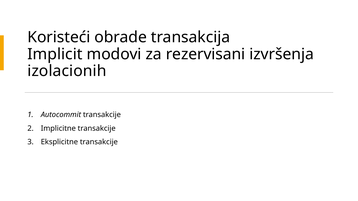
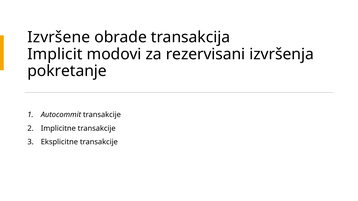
Koristeći: Koristeći -> Izvršene (59, 37)
izolacionih: izolacionih -> pokretanje (67, 71)
